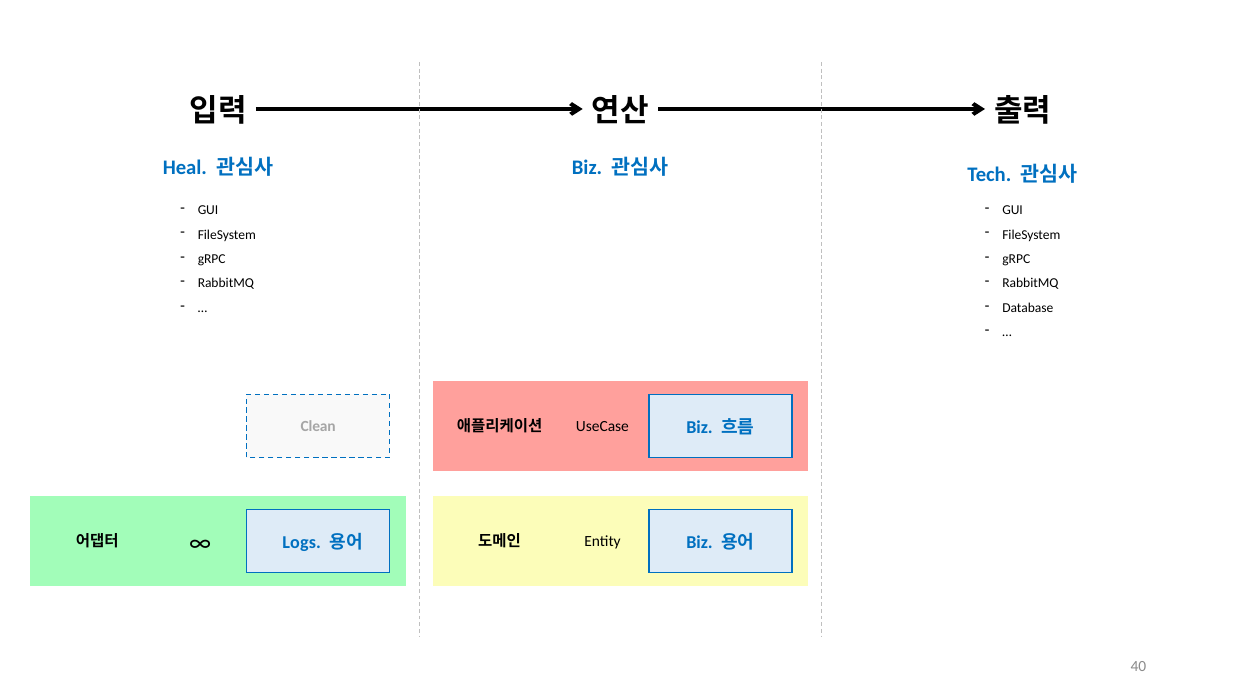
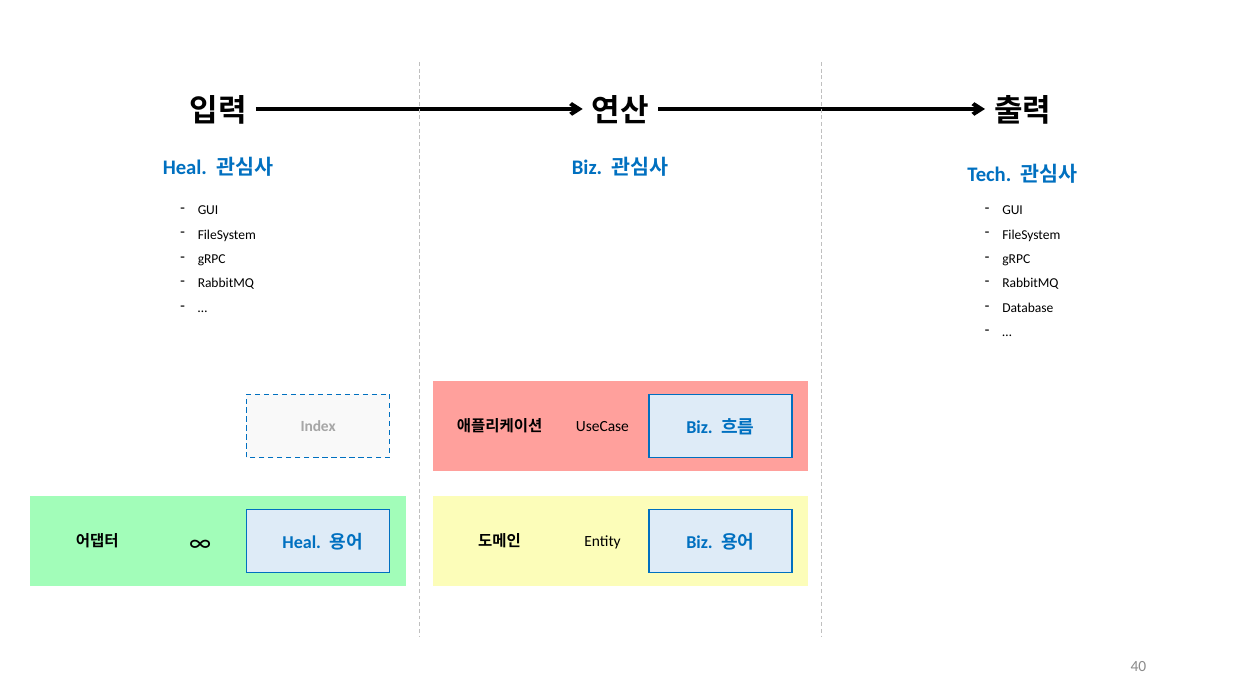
Clean: Clean -> Index (318, 427)
Logs: Logs -> Heal (302, 542)
